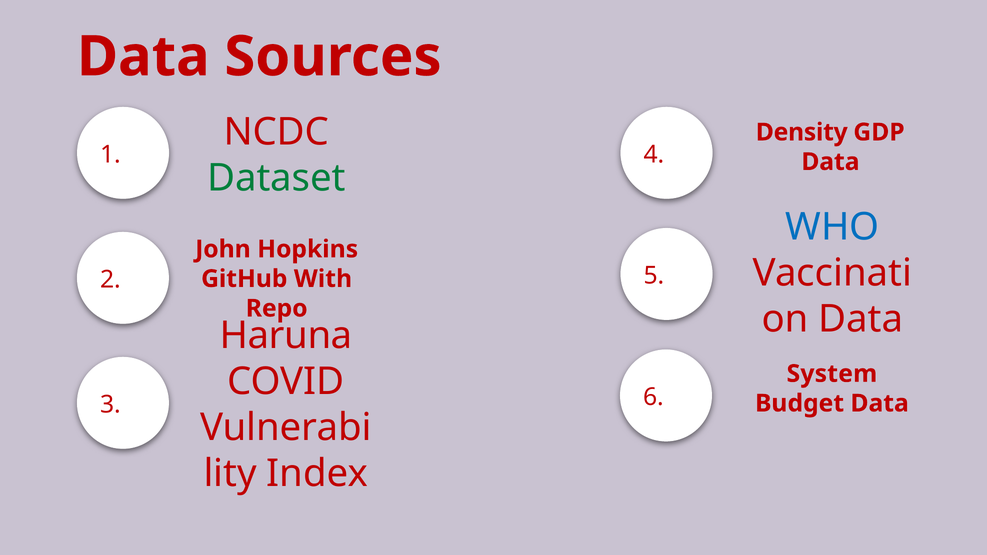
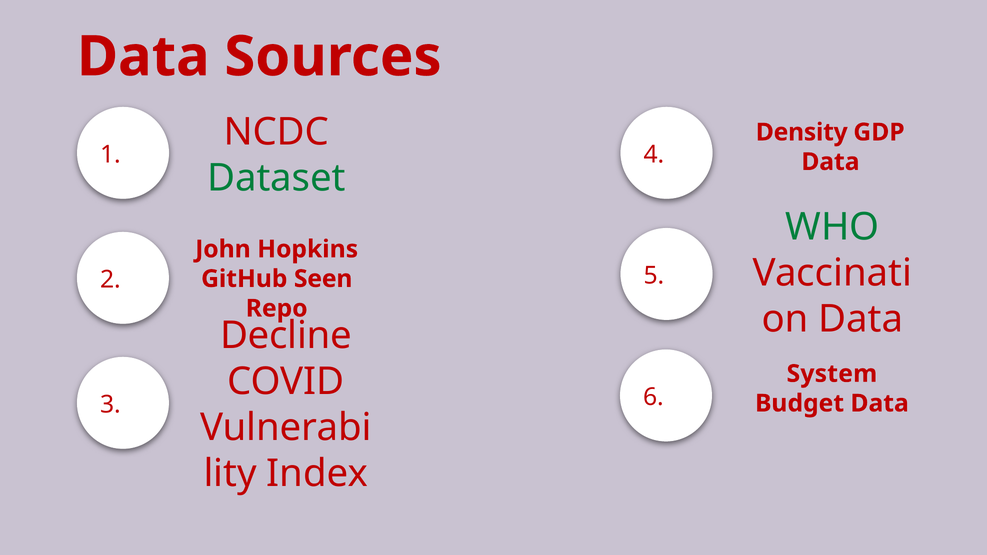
WHO colour: blue -> green (832, 227)
With: With -> Seen (323, 279)
Haruna: Haruna -> Decline (286, 336)
